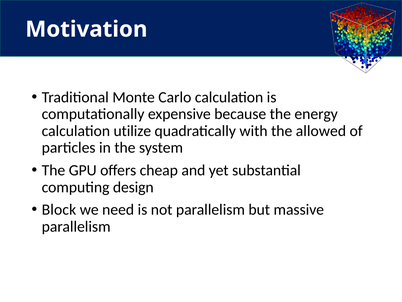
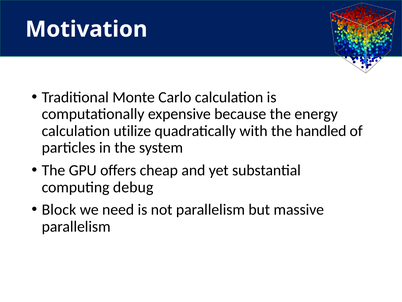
allowed: allowed -> handled (321, 131)
design: design -> debug (133, 187)
